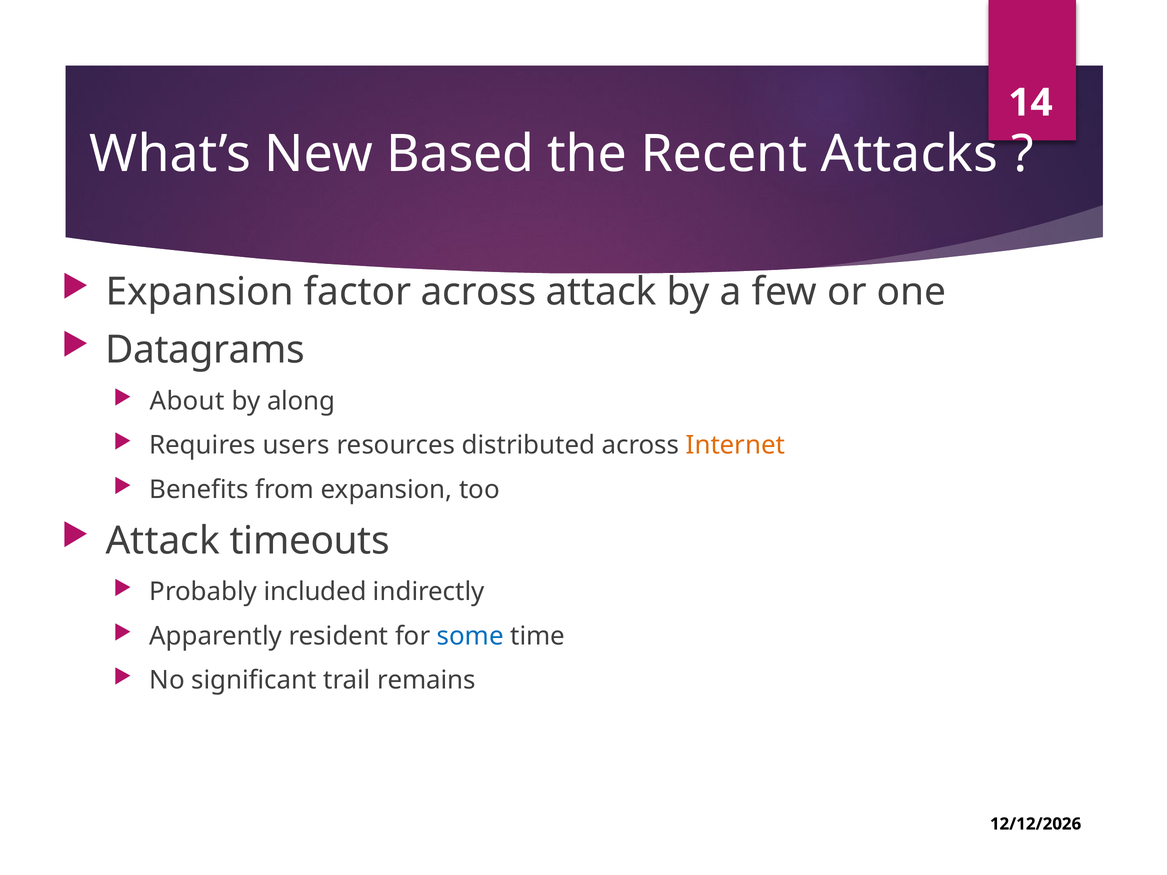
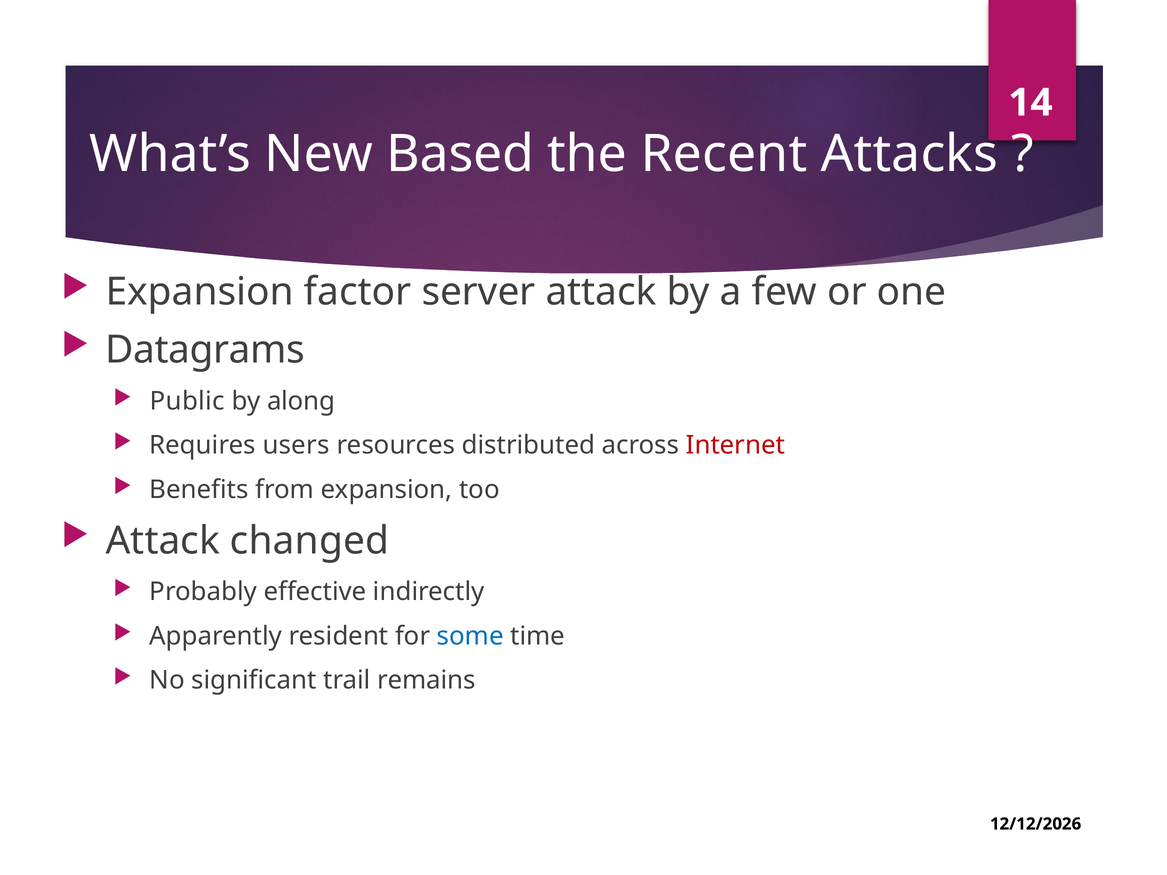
factor across: across -> server (479, 292)
About: About -> Public (187, 401)
Internet colour: orange -> red (735, 445)
timeouts: timeouts -> changed (310, 541)
included: included -> effective (315, 592)
